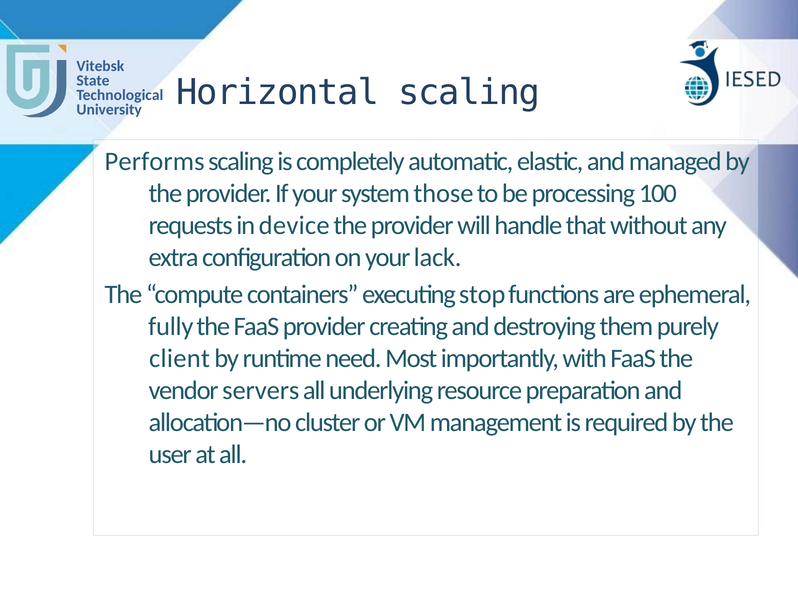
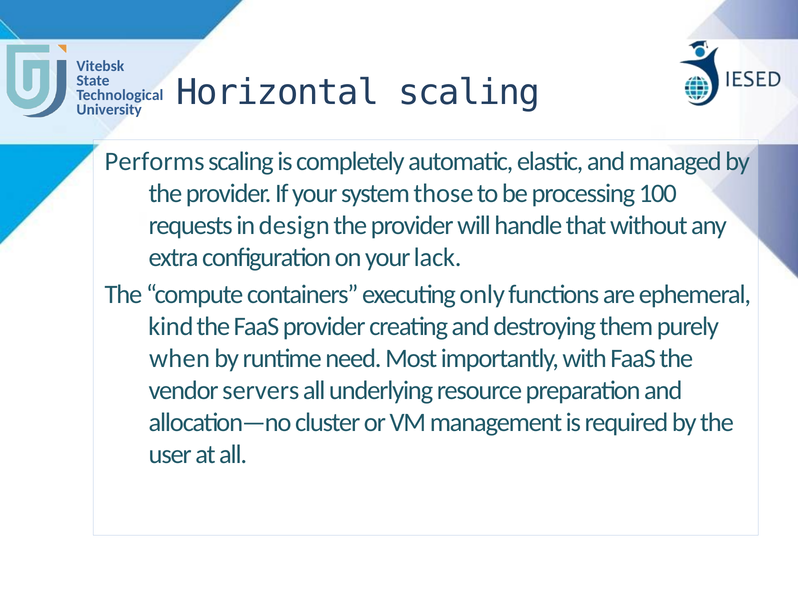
device: device -> design (294, 225)
stop: stop -> only (482, 294)
fully: fully -> kind (171, 326)
client: client -> when (180, 358)
